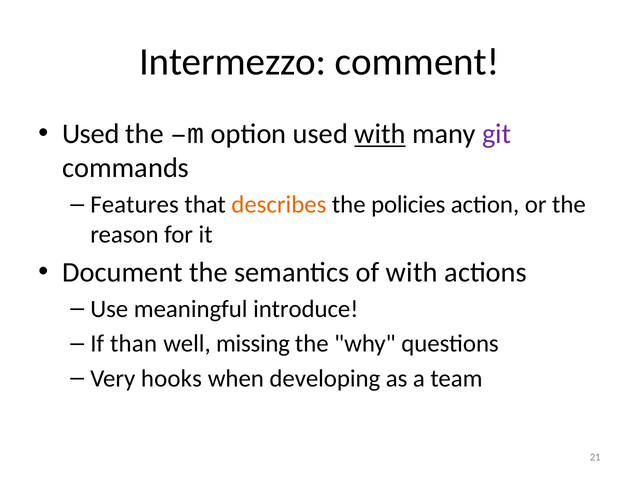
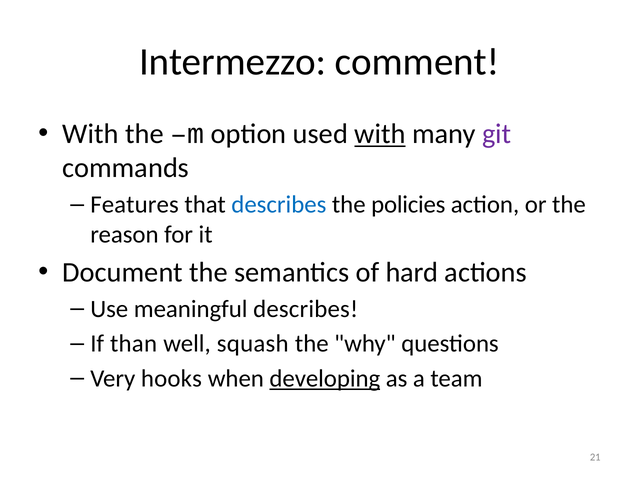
Used: Used -> With (91, 134)
describes colour: orange -> blue (279, 205)
of with: with -> hard (412, 272)
meaningful introduce: introduce -> describes (306, 309)
missing: missing -> squash (253, 344)
developing underline: none -> present (325, 379)
